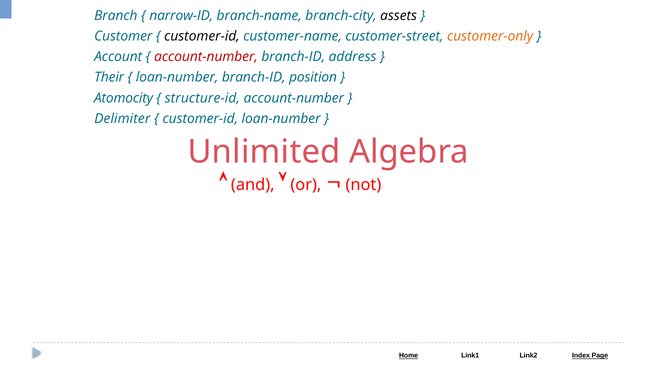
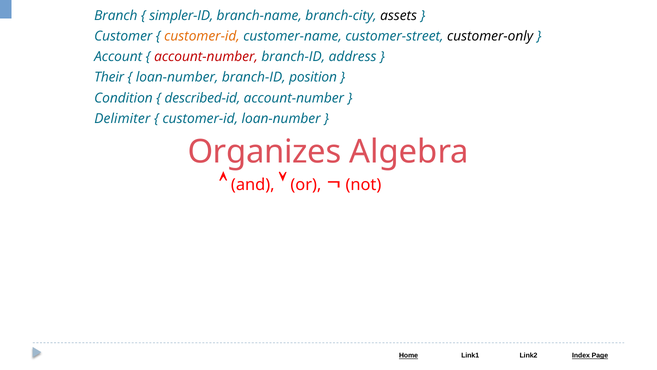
narrow-ID: narrow-ID -> simpler-ID (181, 16)
customer-id colour: black -> orange (202, 36)
customer-only colour: orange -> black (490, 36)
Atomocity: Atomocity -> Condition (123, 98)
structure-id: structure-id -> described-id (202, 98)
Unlimited: Unlimited -> Organizes (264, 152)
